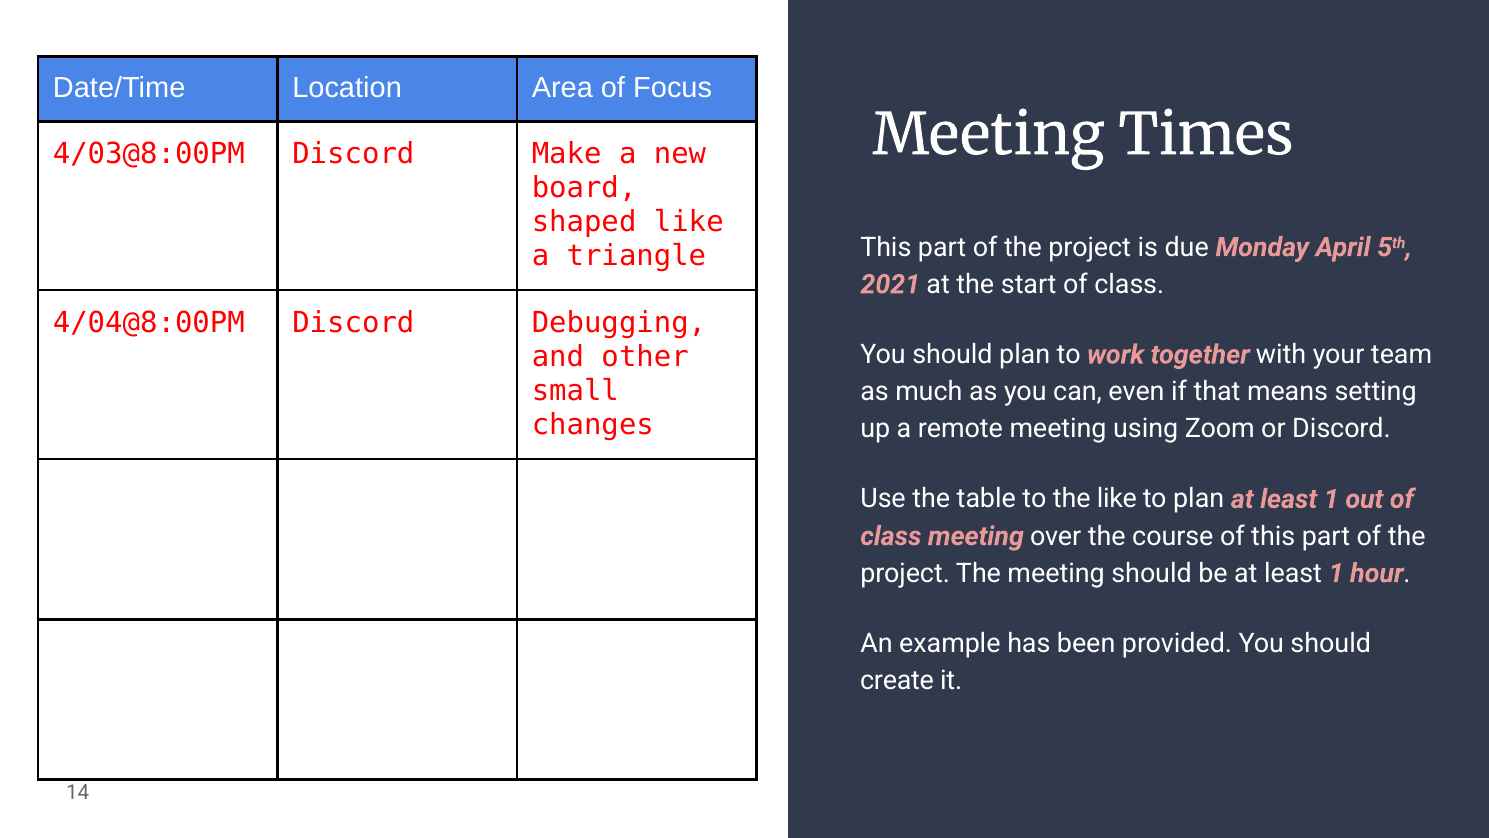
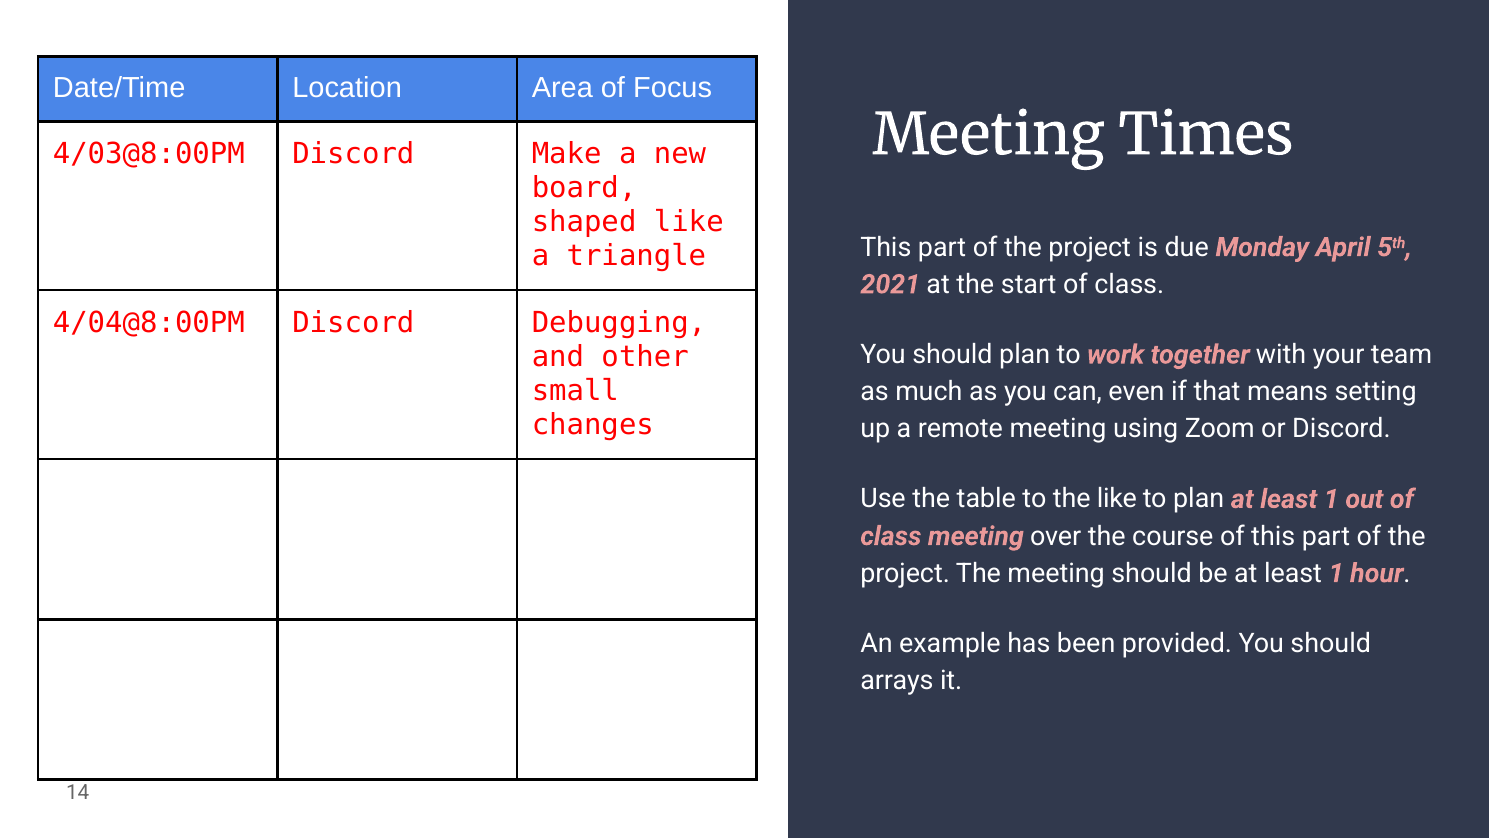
create: create -> arrays (897, 680)
